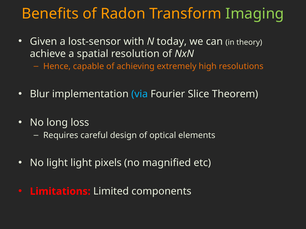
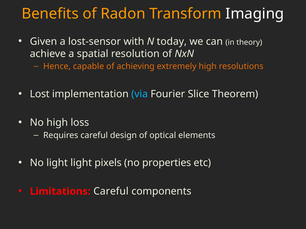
Imaging colour: light green -> white (255, 14)
Blur: Blur -> Lost (40, 94)
No long: long -> high (57, 123)
magnified: magnified -> properties (167, 163)
Limitations Limited: Limited -> Careful (111, 192)
